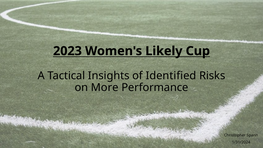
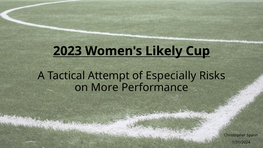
Insights: Insights -> Attempt (109, 76)
Identified: Identified -> Especially (171, 76)
